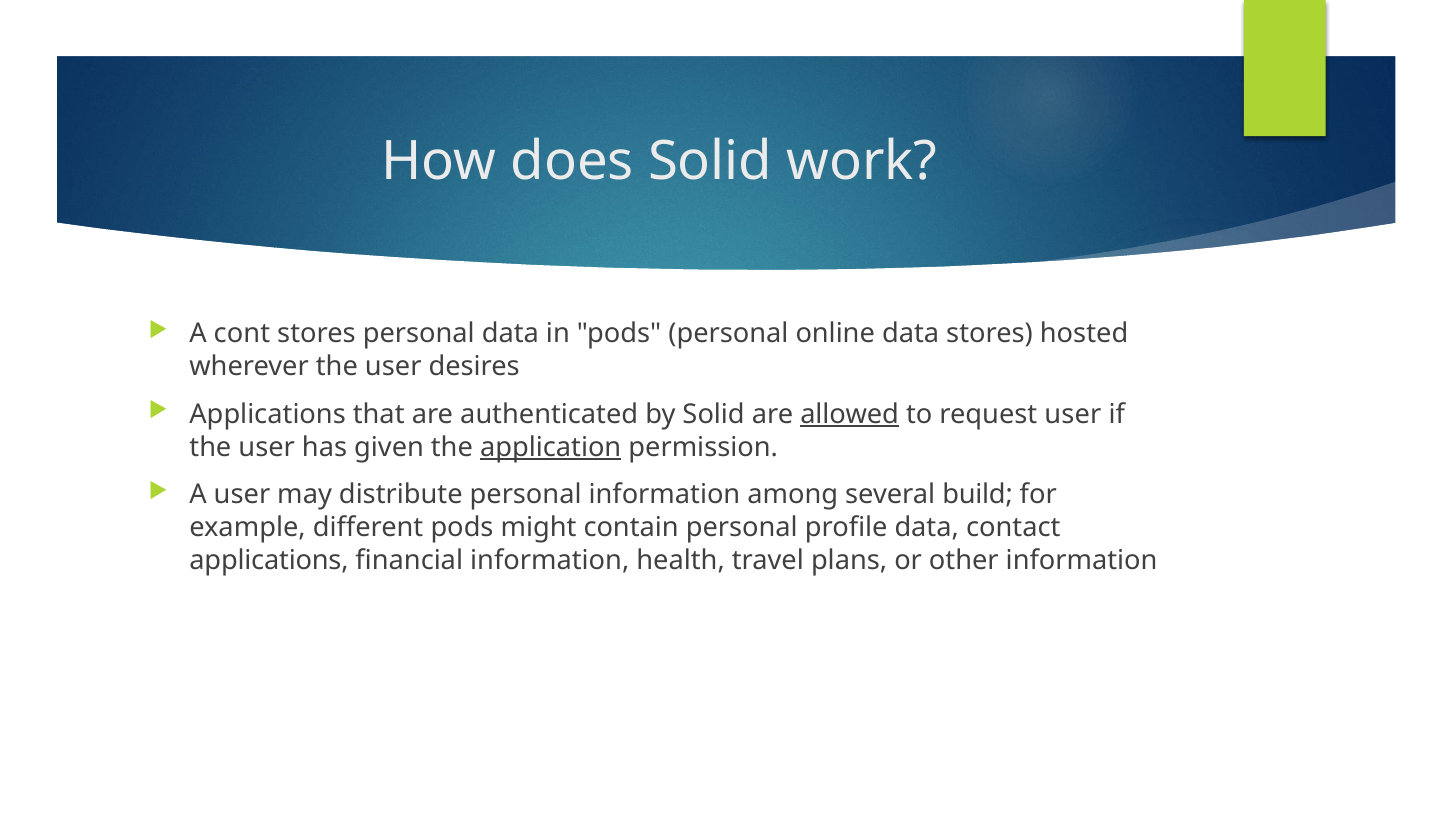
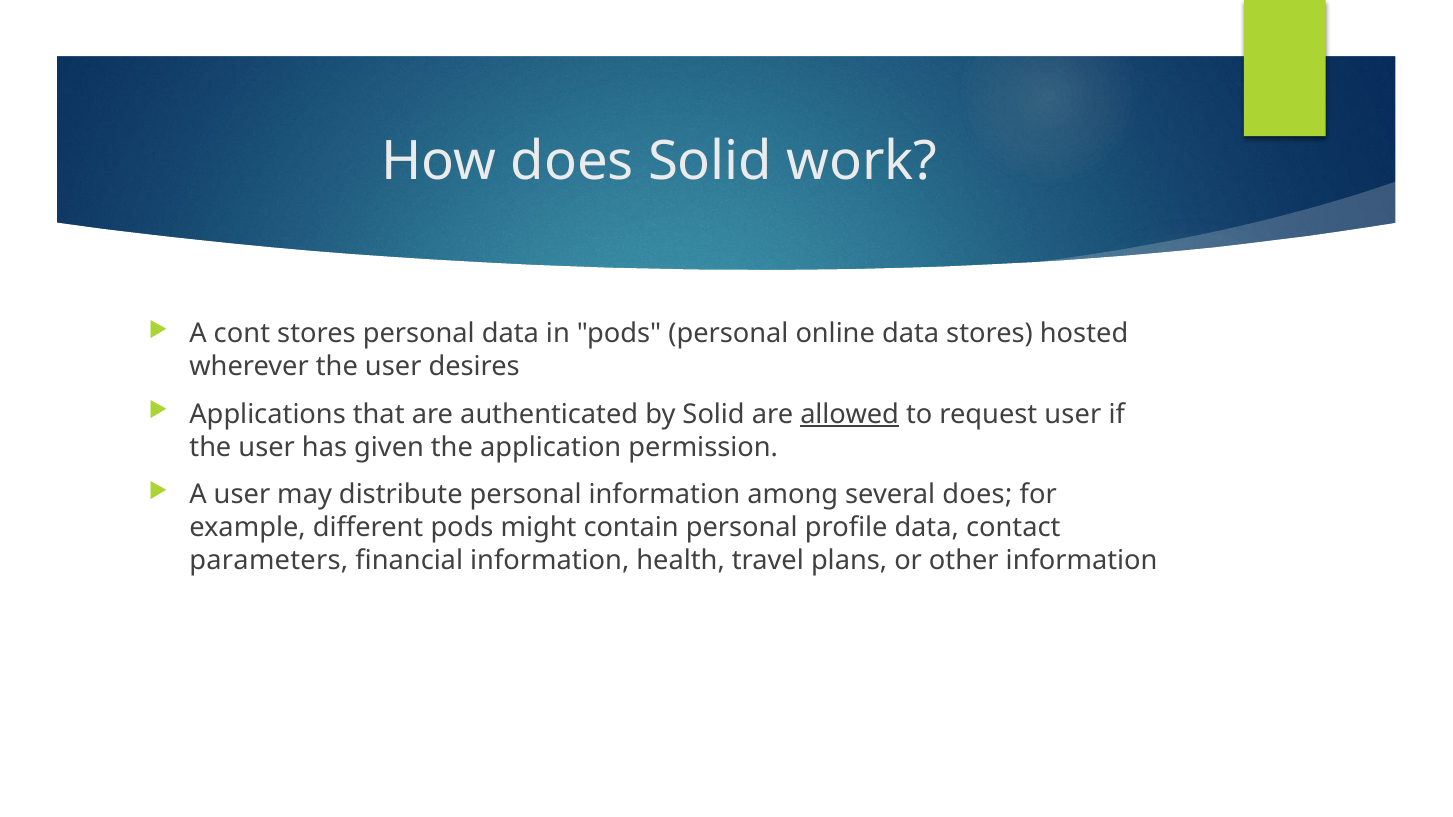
application underline: present -> none (551, 447)
several build: build -> does (977, 495)
applications: applications -> parameters (269, 560)
